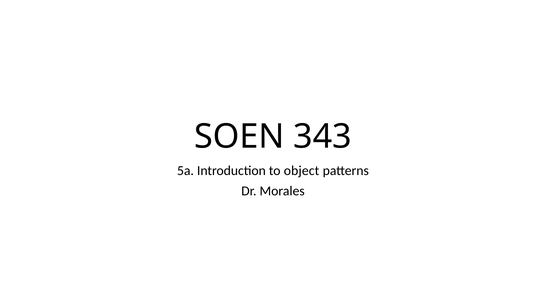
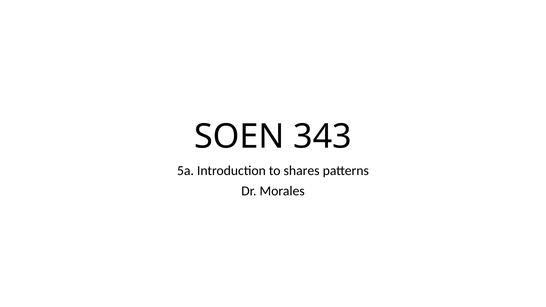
object: object -> shares (302, 171)
